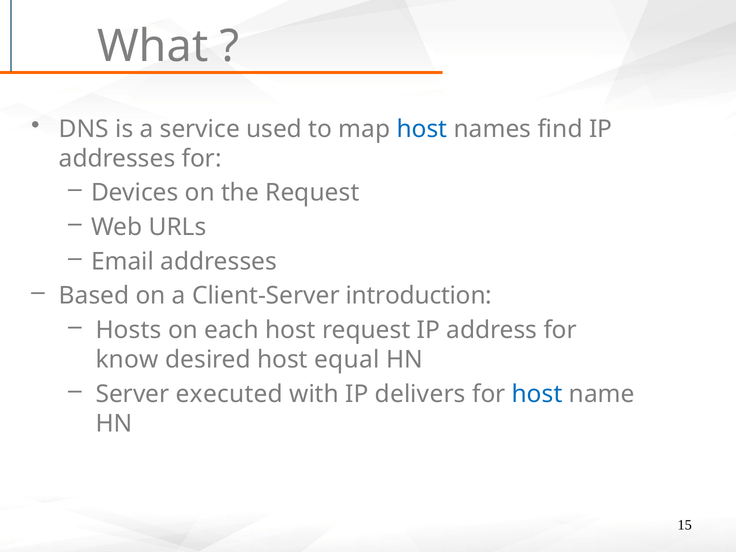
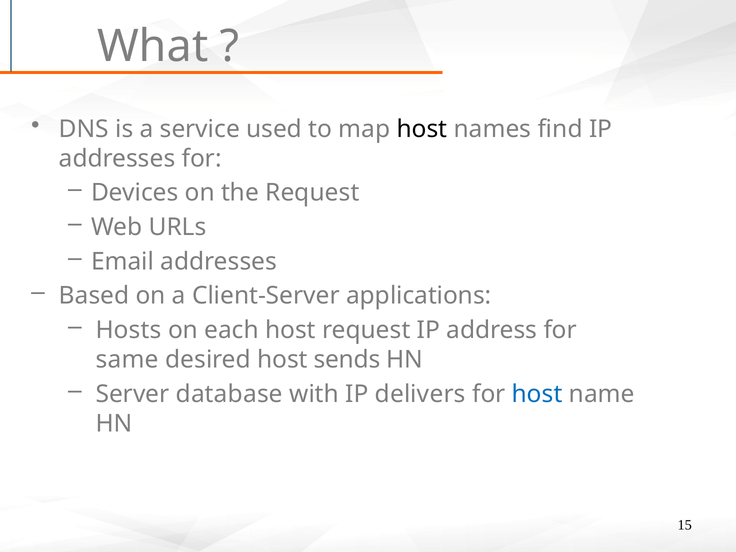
host colour: blue -> black (422, 129)
introduction: introduction -> applications (419, 296)
know: know -> same (127, 360)
equal: equal -> sends (347, 360)
executed: executed -> database (229, 394)
